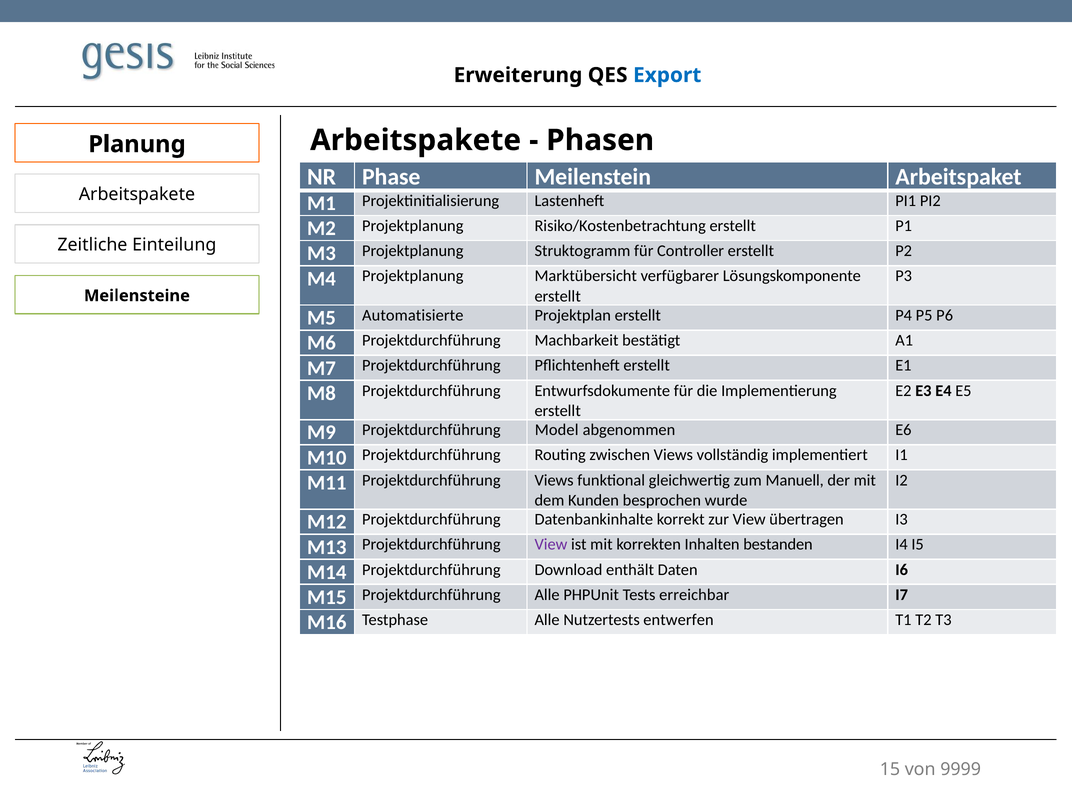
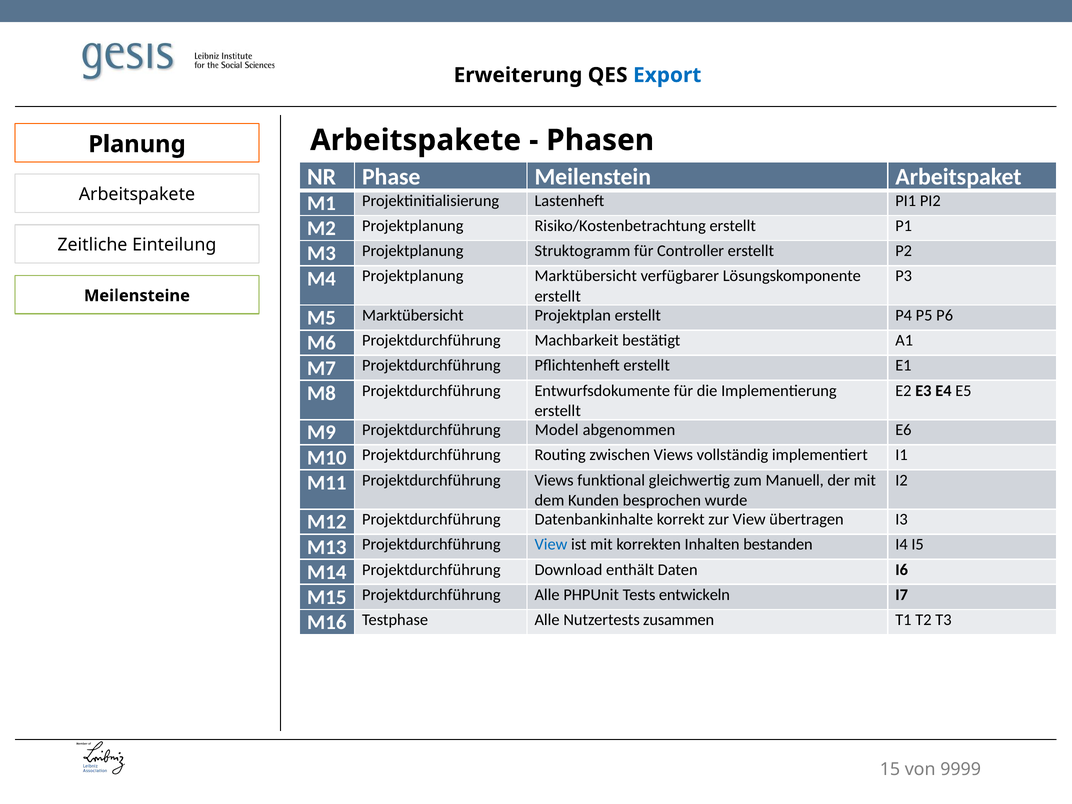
M5 Automatisierte: Automatisierte -> Marktübersicht (413, 315)
View colour: purple -> blue (551, 545)
erreichbar: erreichbar -> entwickeln (694, 595)
entwerfen: entwerfen -> zusammen (679, 620)
